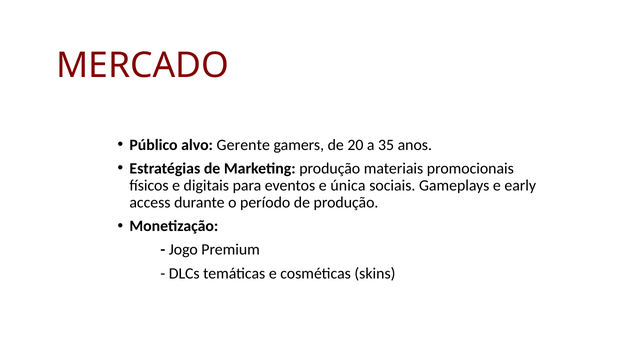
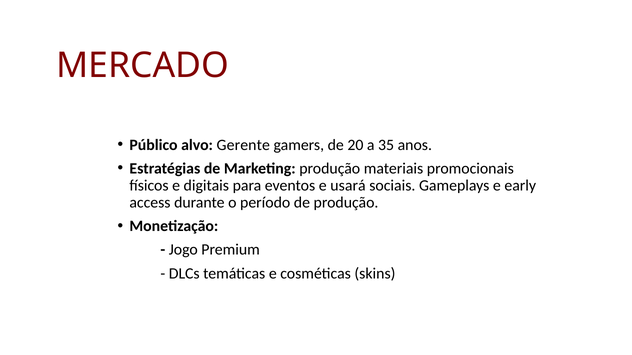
única: única -> usará (348, 186)
